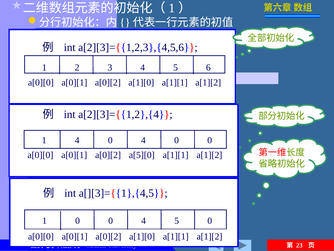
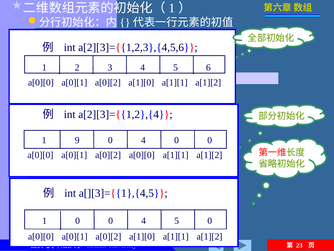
1 4: 4 -> 9 (77, 140)
a[0][2 a[5][0: a[5][0 -> a[0][0 (142, 155)
